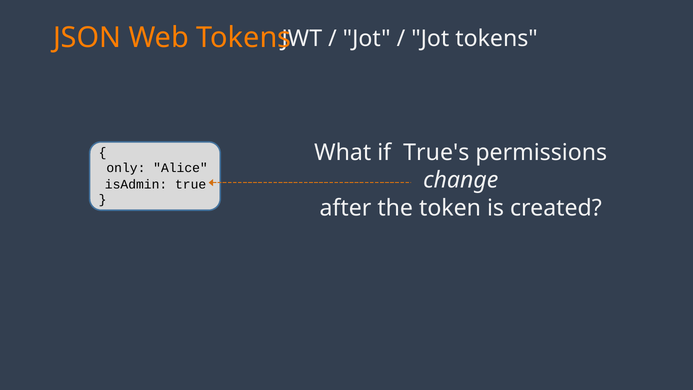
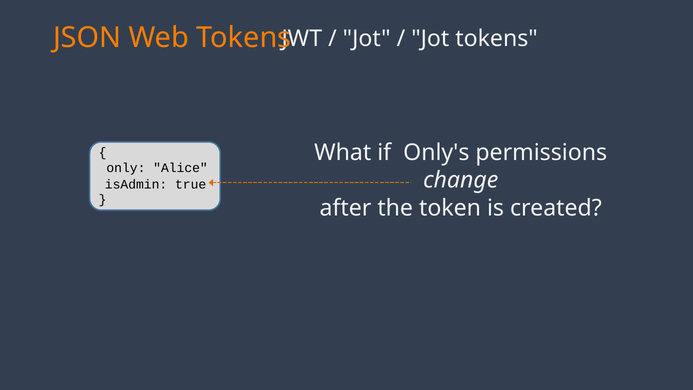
True's: True's -> Only's (436, 152)
